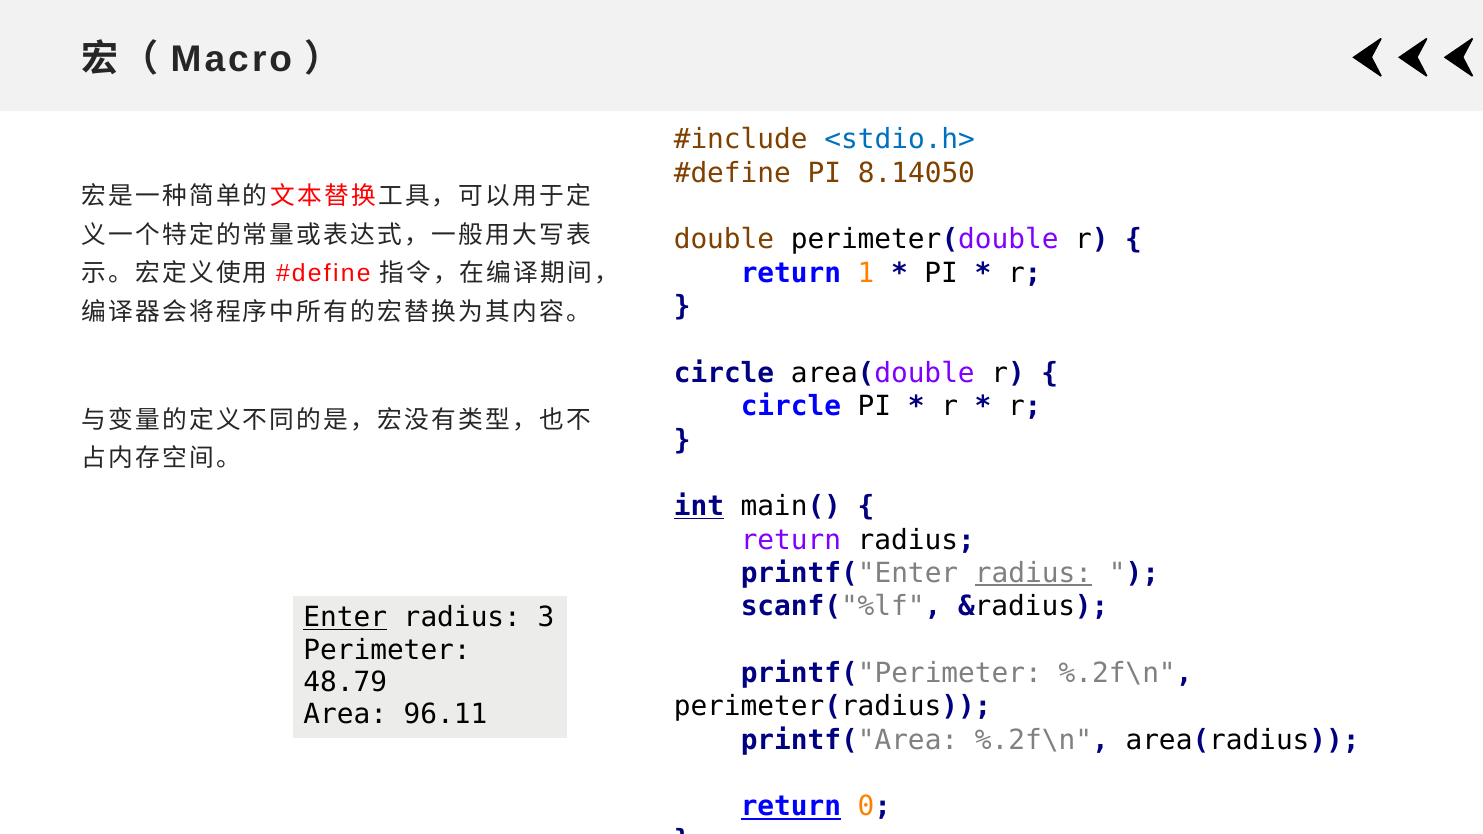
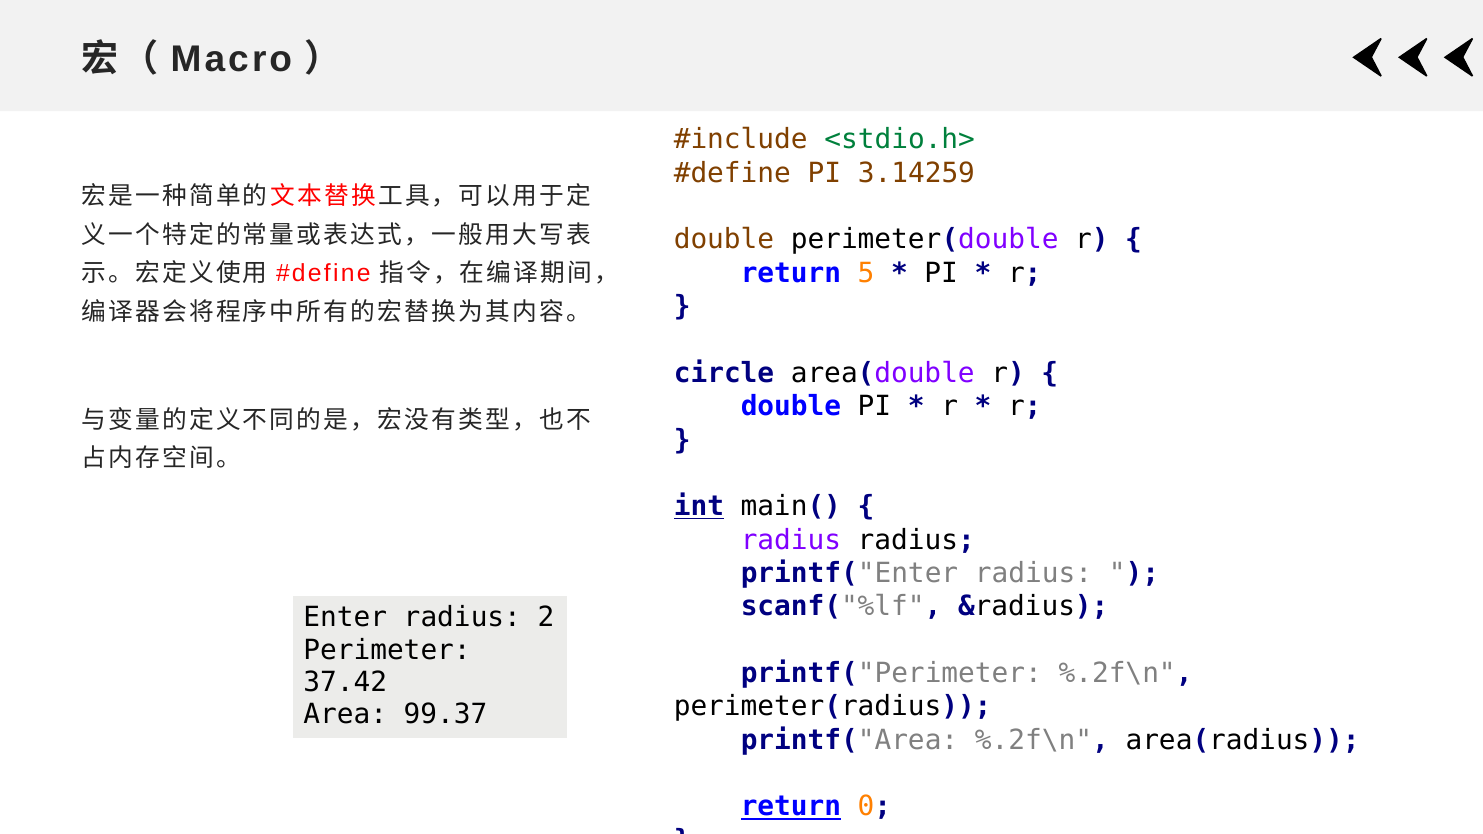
<stdio.h> colour: blue -> green (900, 140)
8.14050: 8.14050 -> 3.14259 (916, 173)
1: 1 -> 5 (866, 273)
circle: circle -> double (791, 407)
return: return -> radius (791, 540)
radius underline: present -> none (1034, 573)
Enter underline: present -> none (345, 618)
3: 3 -> 2 (546, 618)
48.79: 48.79 -> 37.42 (345, 682)
96.11: 96.11 -> 99.37 (446, 715)
